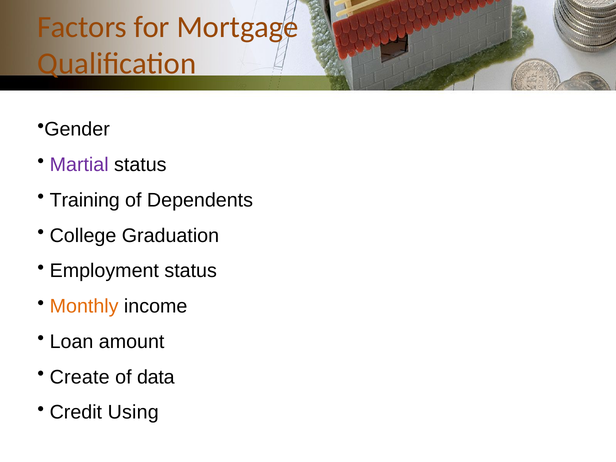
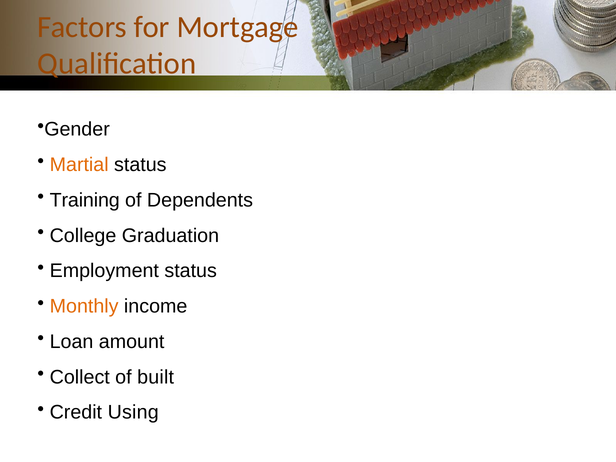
Martial colour: purple -> orange (79, 165)
Create: Create -> Collect (80, 377)
data: data -> built (156, 377)
